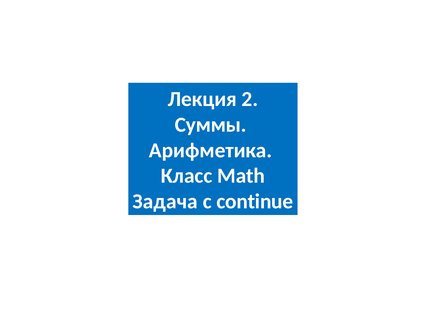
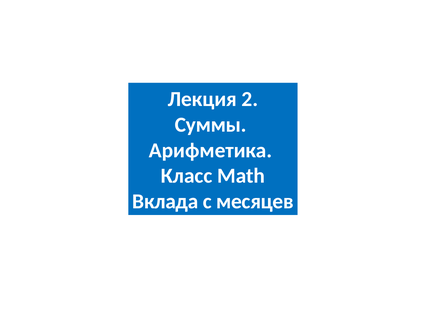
Задача: Задача -> Вклада (165, 202)
continue: continue -> месяцев (255, 202)
